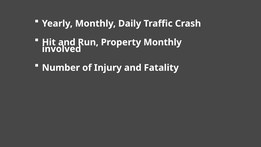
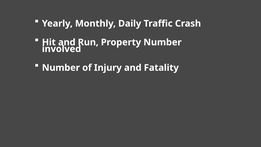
Property Monthly: Monthly -> Number (163, 42)
